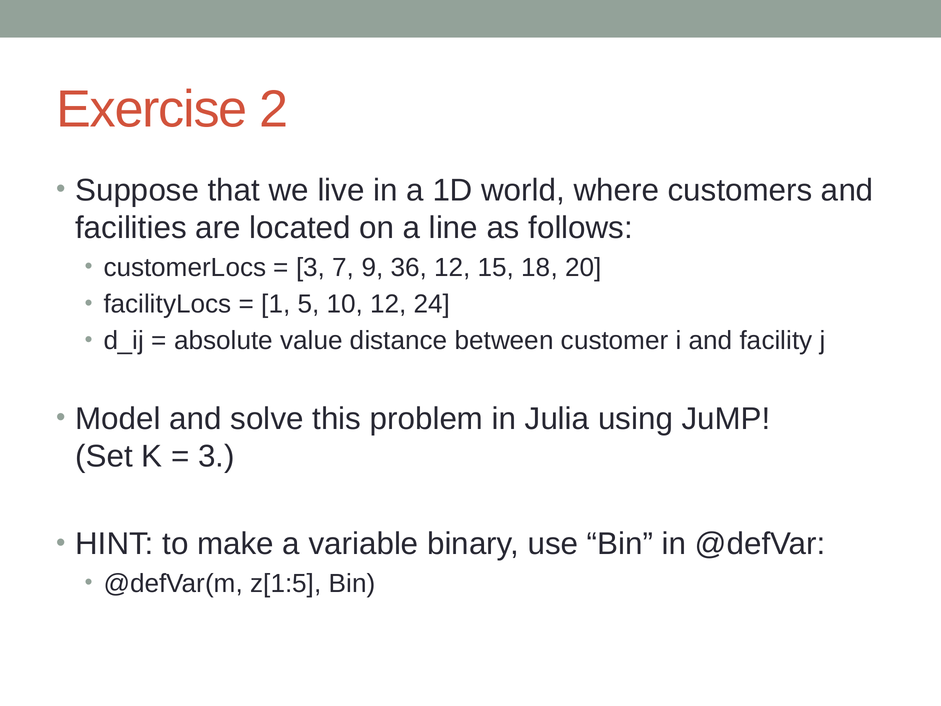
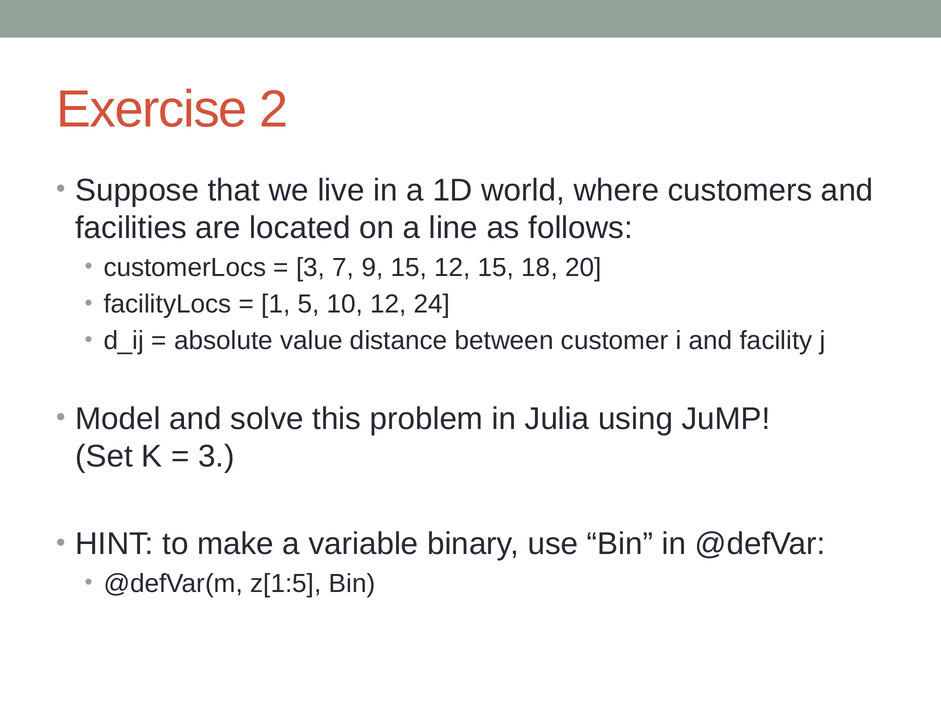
9 36: 36 -> 15 (409, 267)
